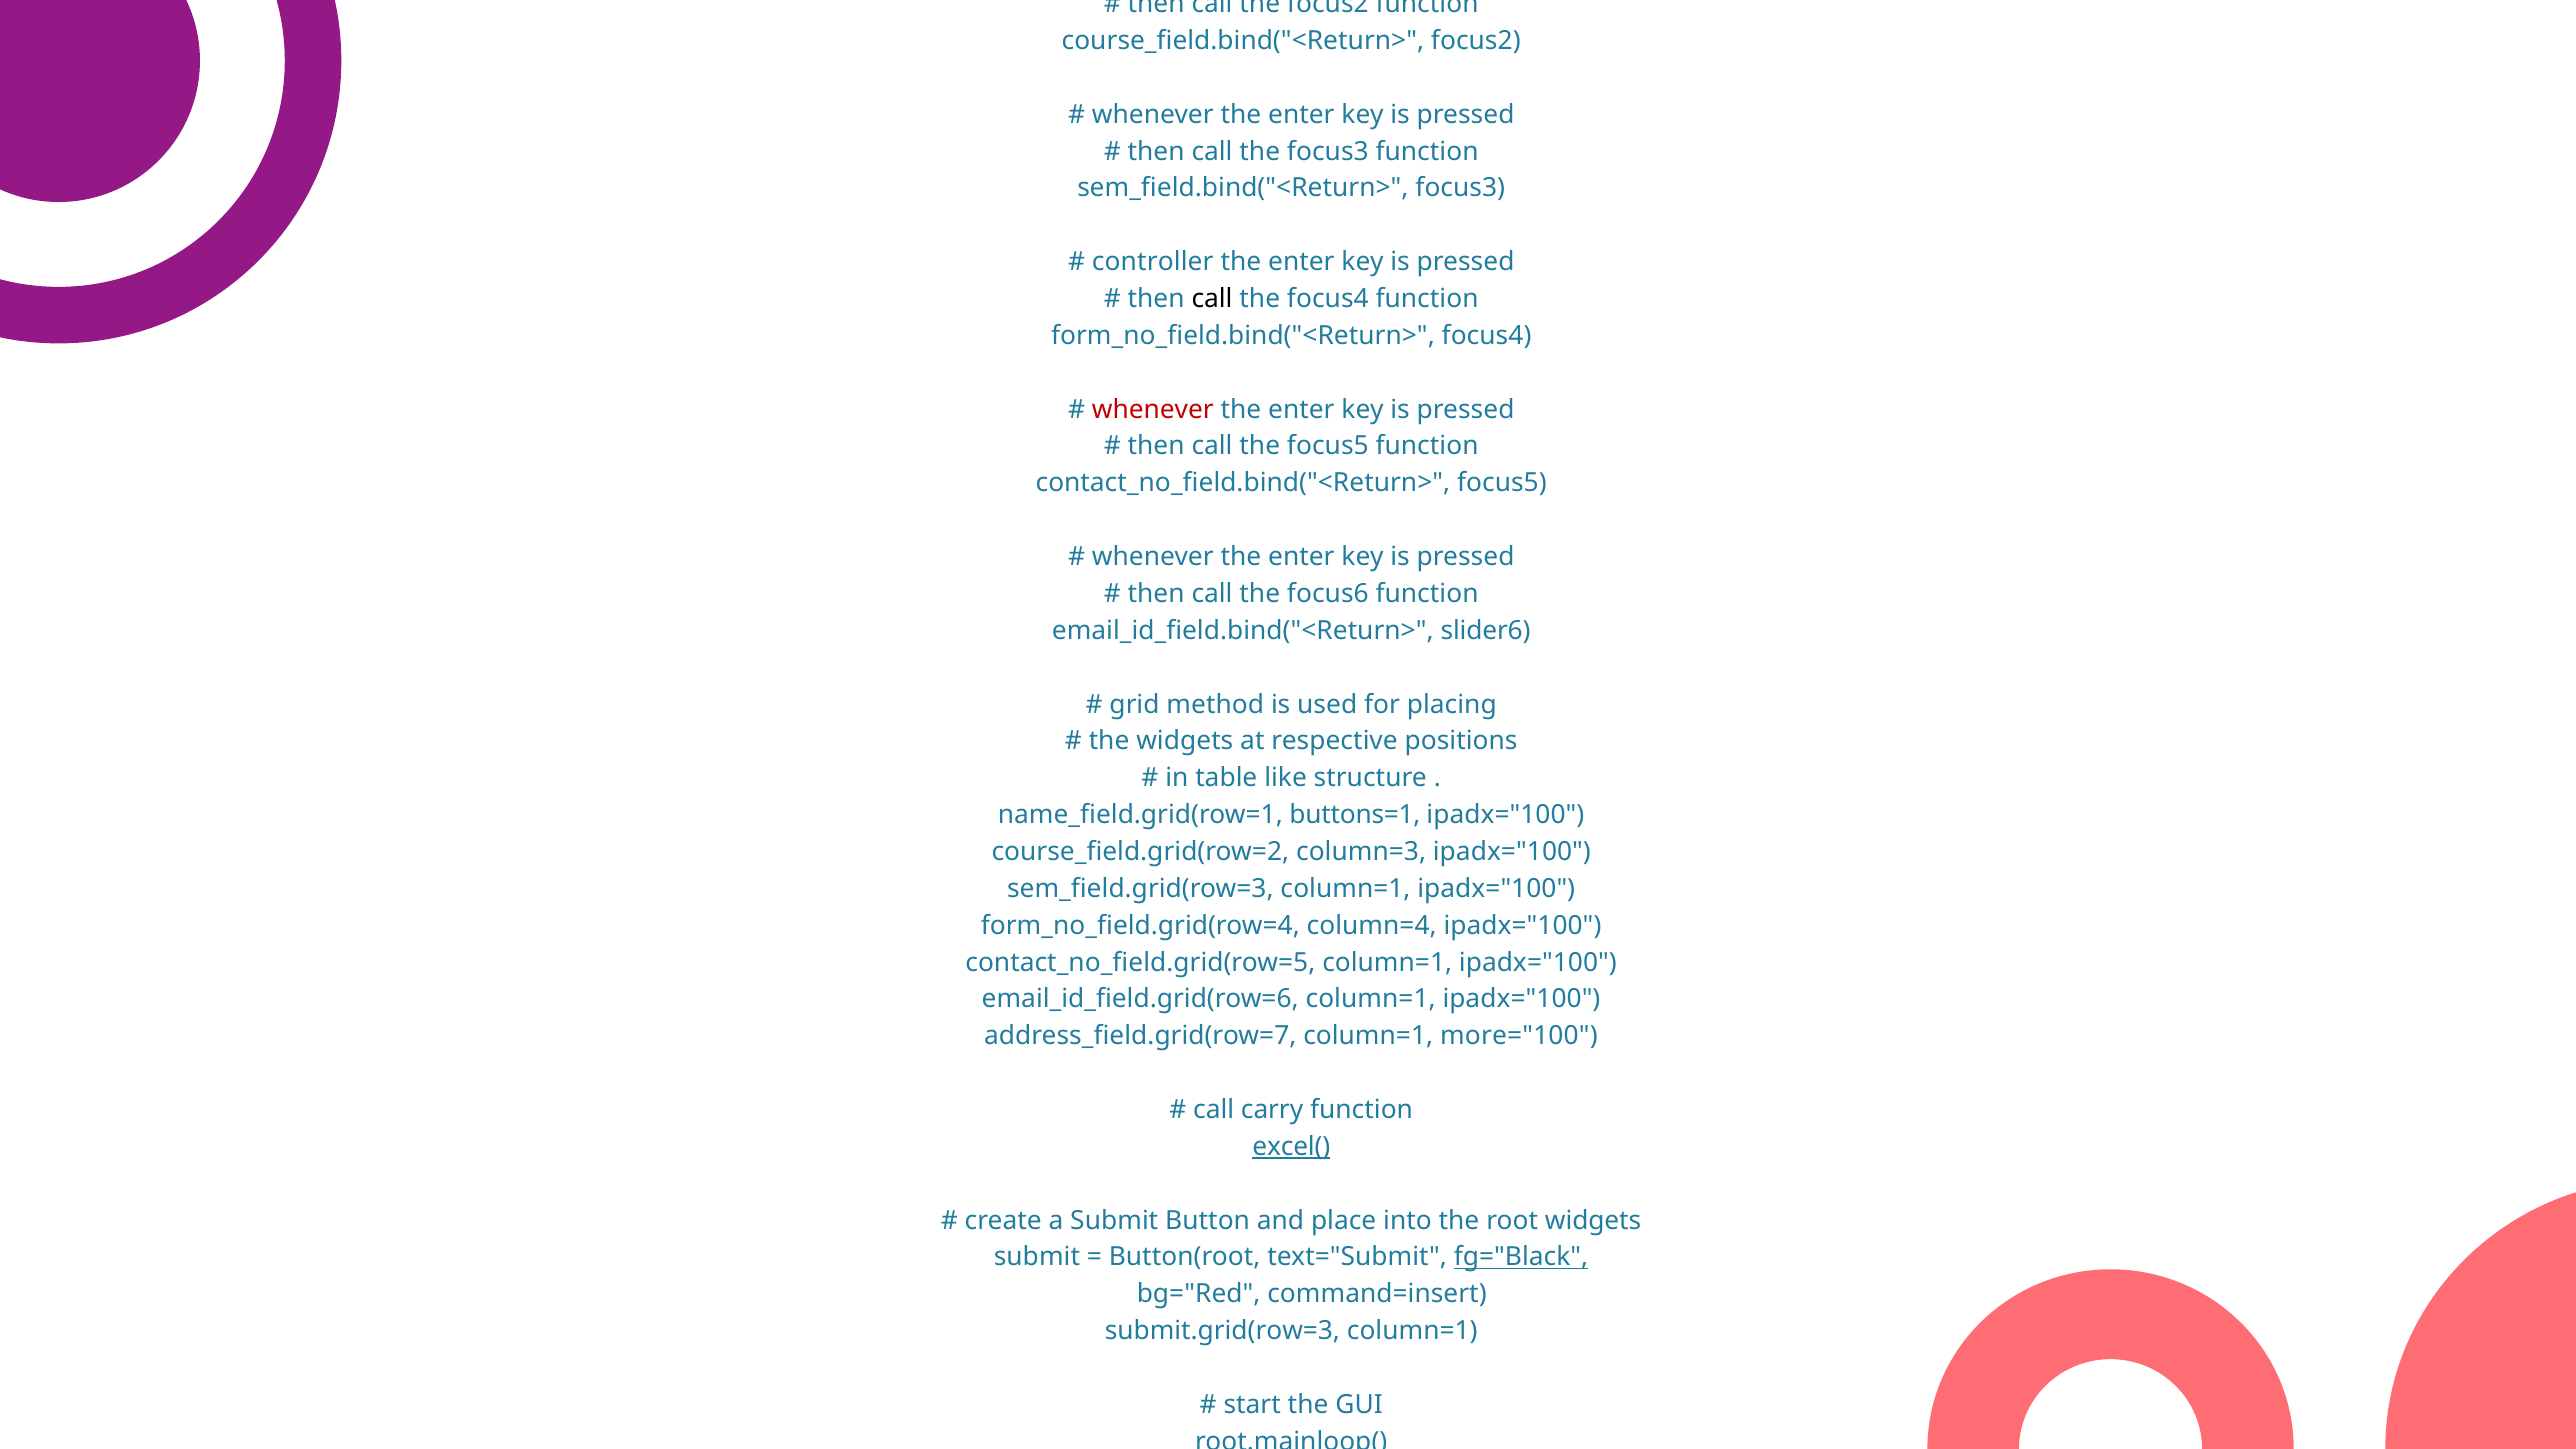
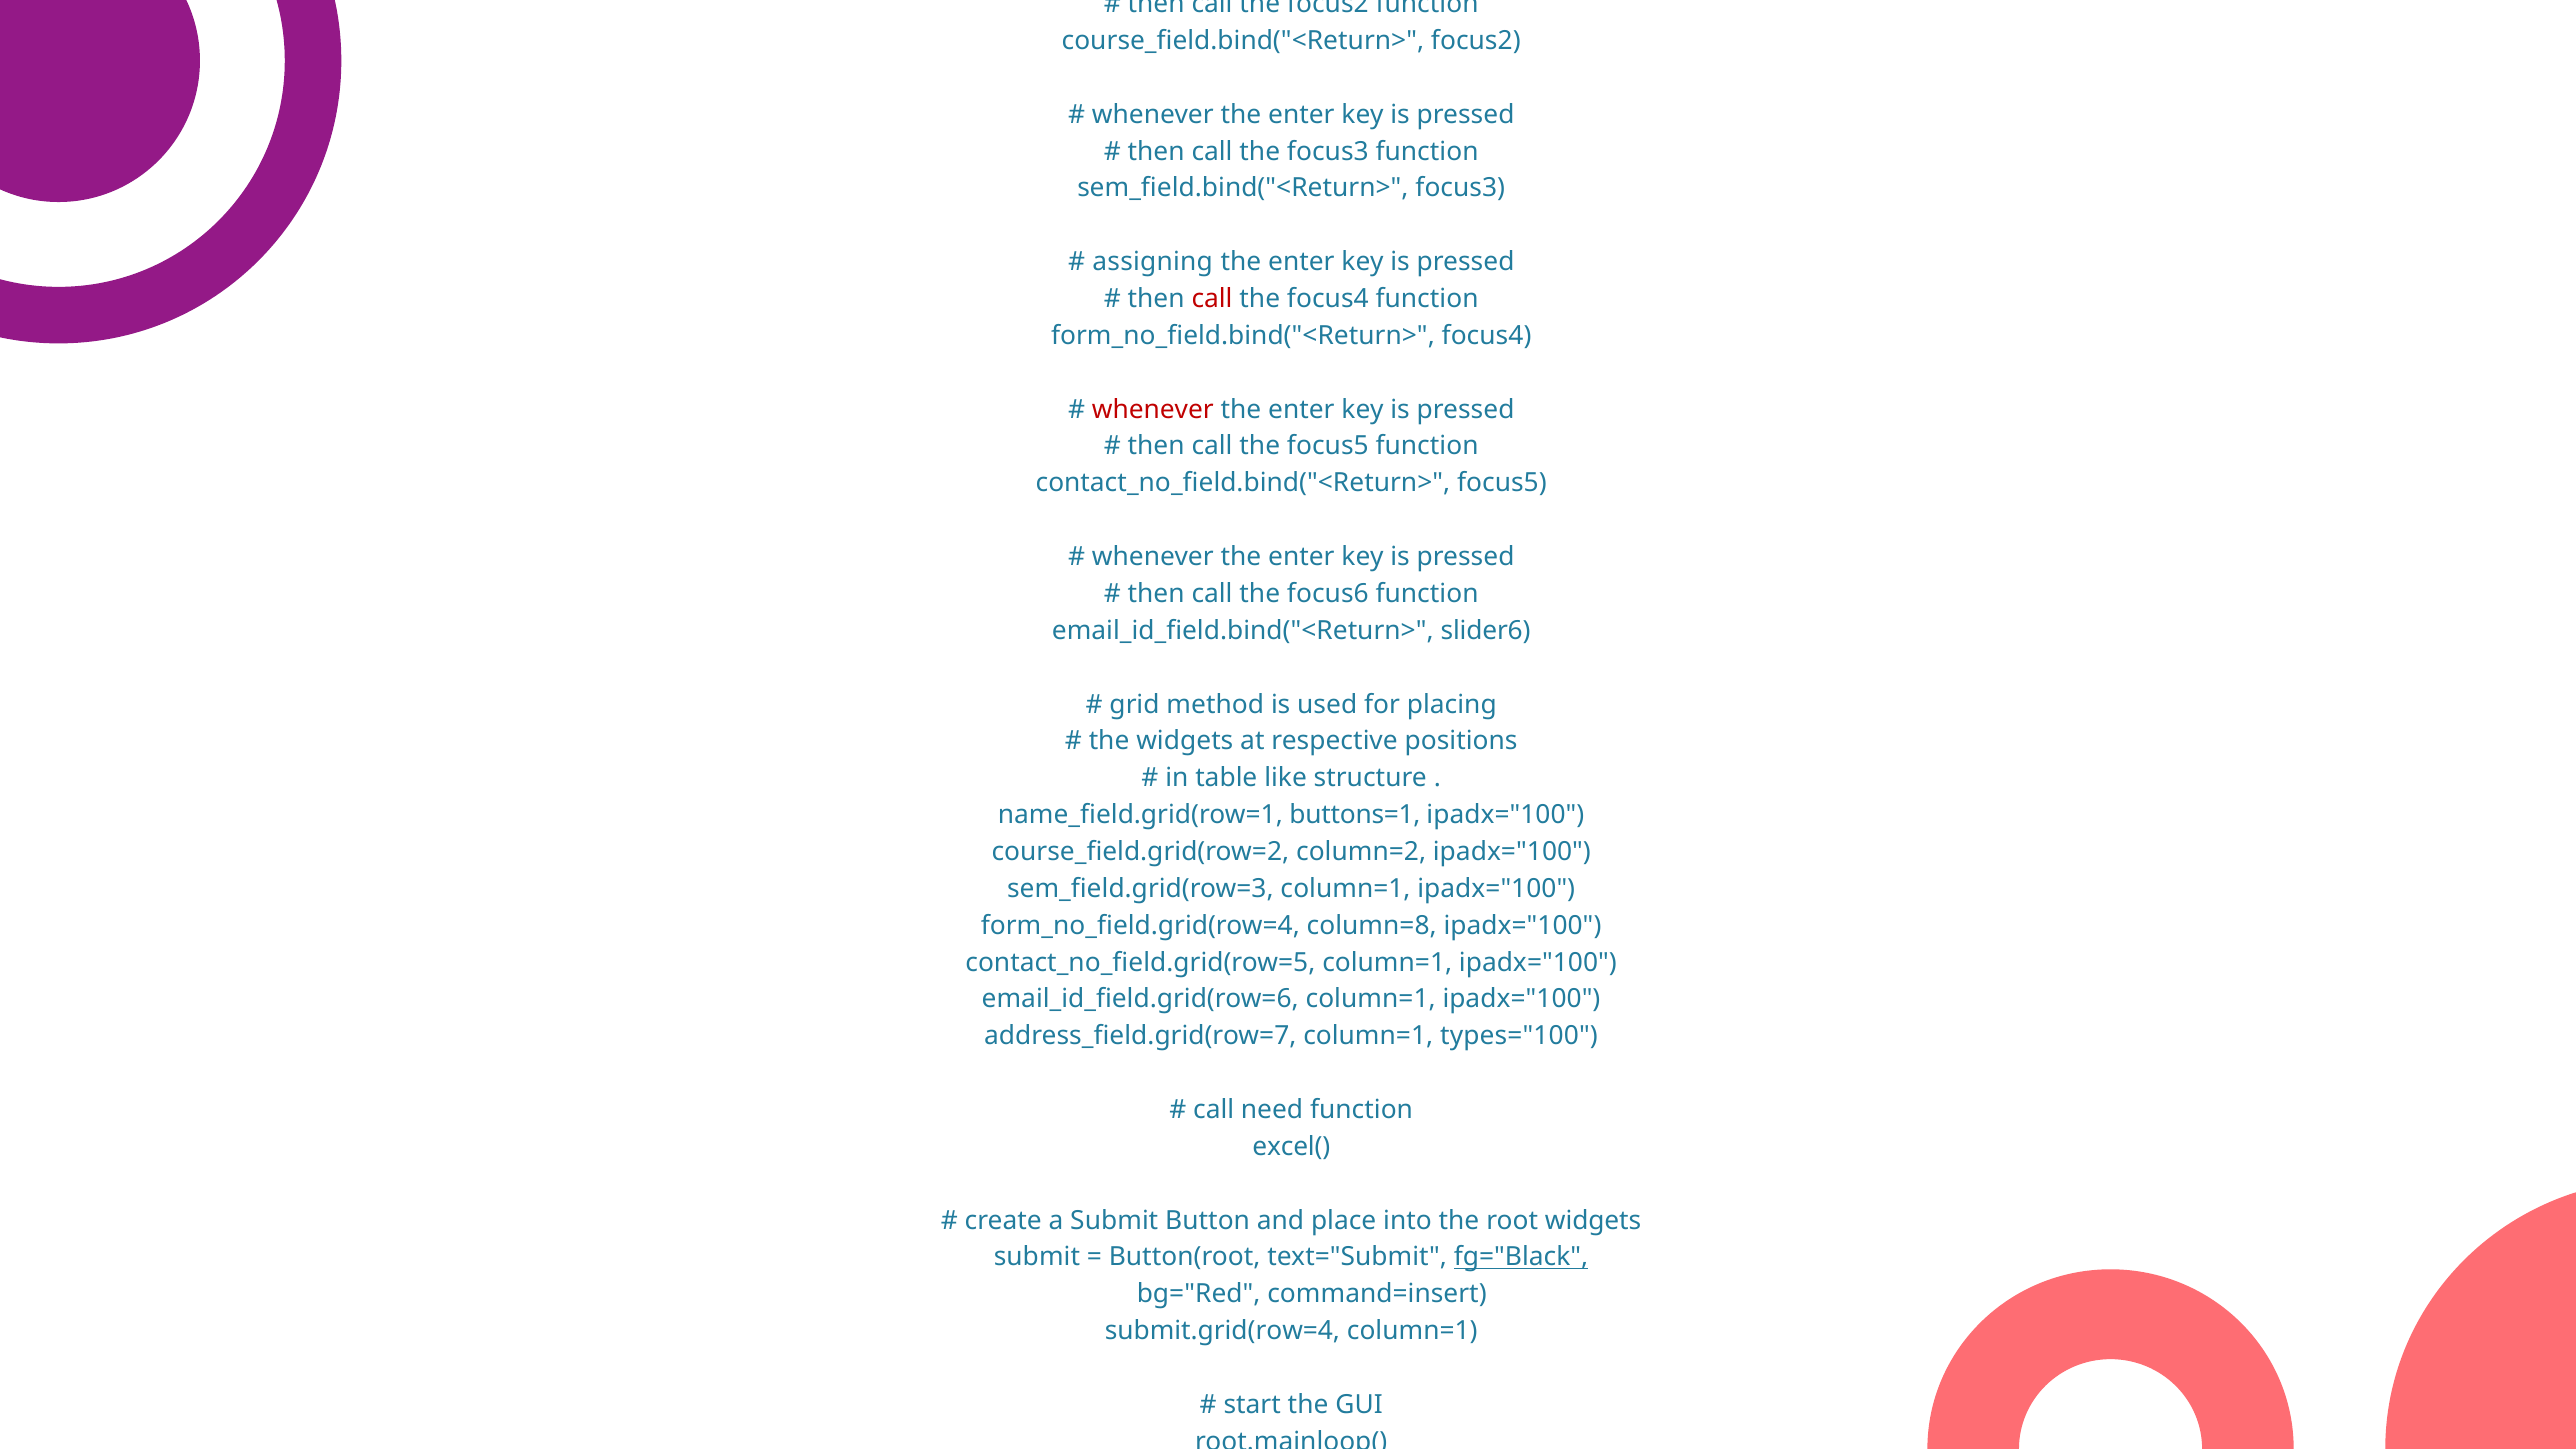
controller: controller -> assigning (1153, 262)
call colour: black -> red (1212, 299)
column=3: column=3 -> column=2 (1361, 852)
column=4: column=4 -> column=8 (1372, 926)
more="100: more="100 -> types="100 (1519, 1036)
carry: carry -> need (1272, 1110)
excel( underline: present -> none (1291, 1147)
submit.grid(row=3: submit.grid(row=3 -> submit.grid(row=4 (1222, 1331)
